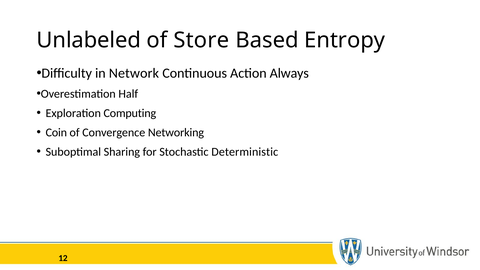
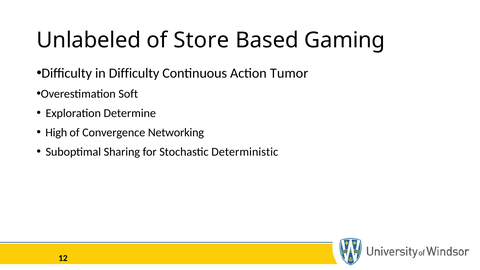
Entropy: Entropy -> Gaming (345, 40)
in Network: Network -> Difficulty (134, 73)
Always: Always -> Tumor (289, 73)
Half: Half -> Soft (128, 94)
Computing: Computing -> Determine (130, 113)
Coin: Coin -> High (56, 133)
